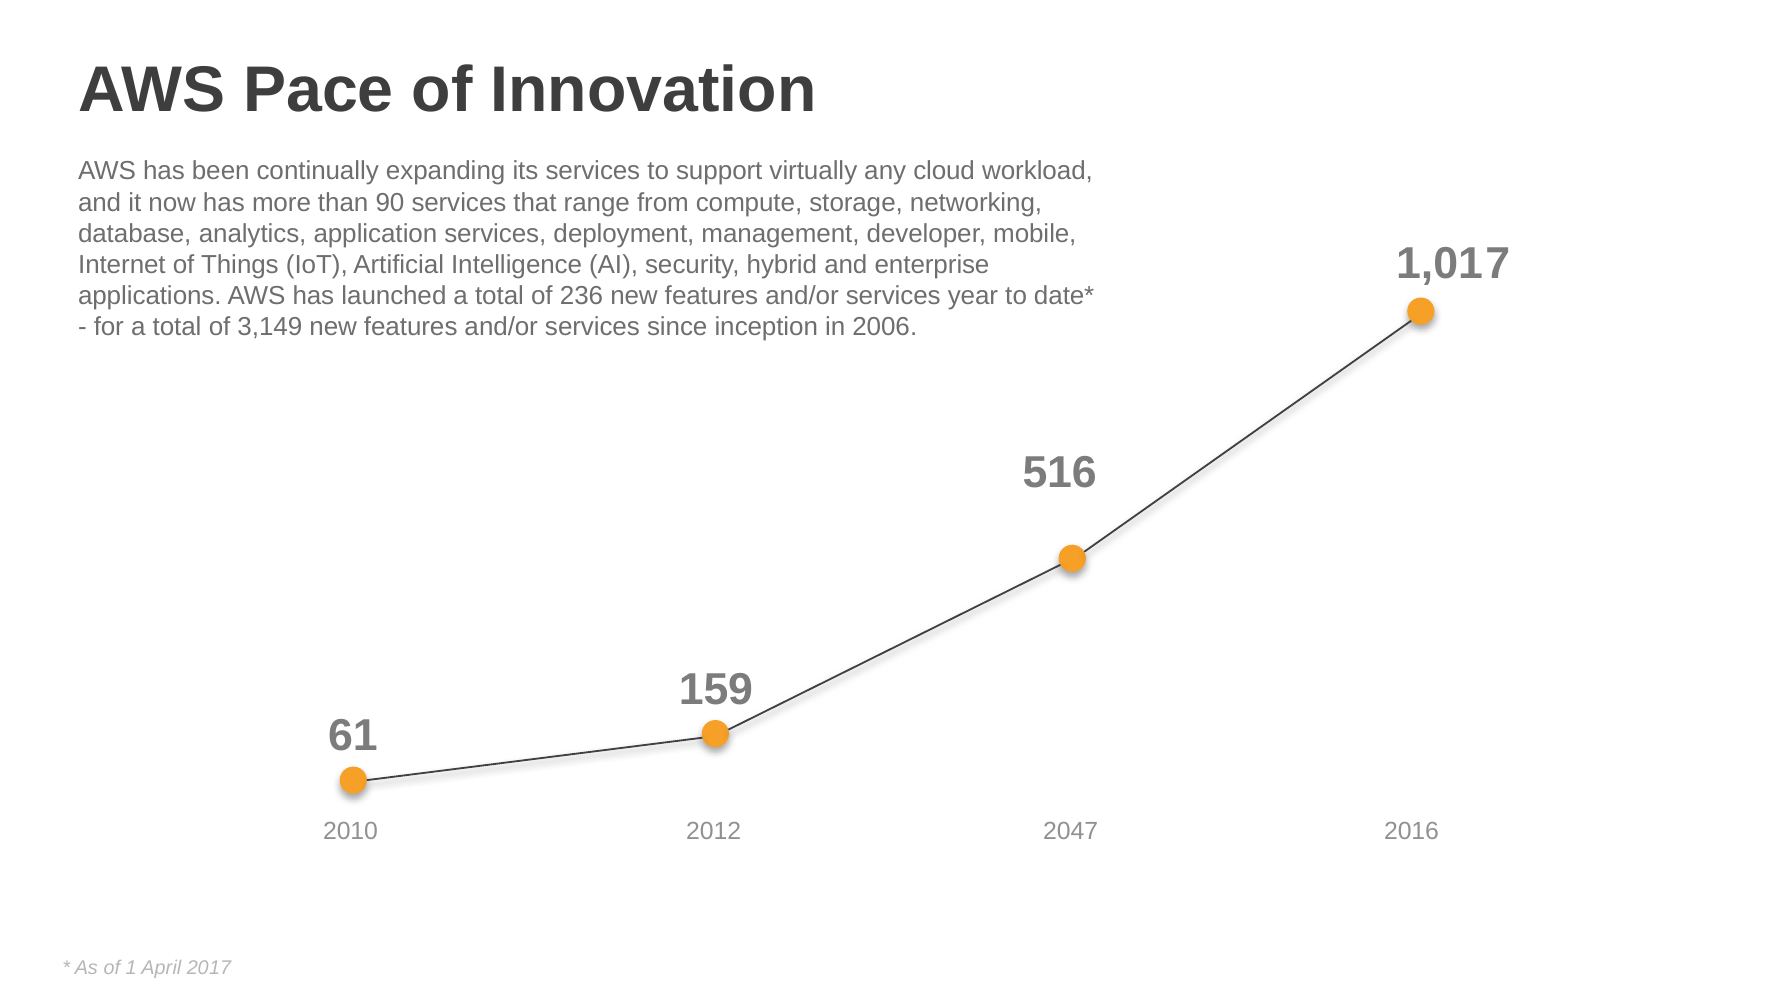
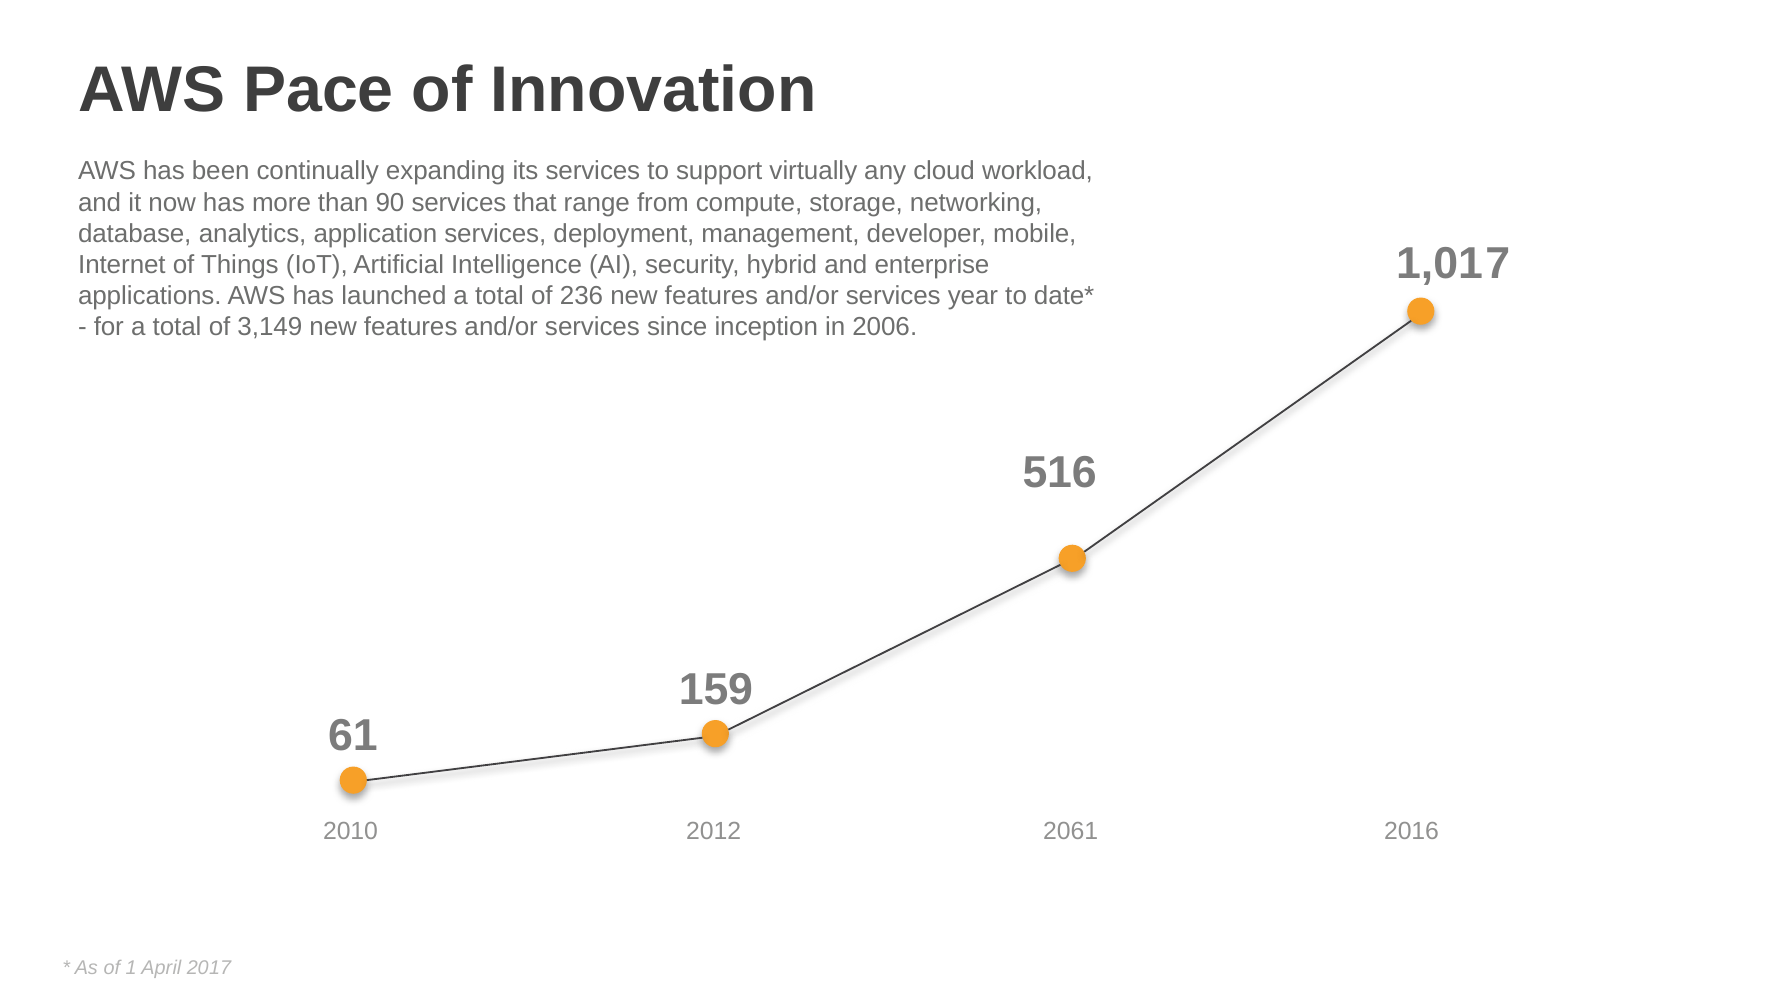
2047: 2047 -> 2061 (1071, 831)
